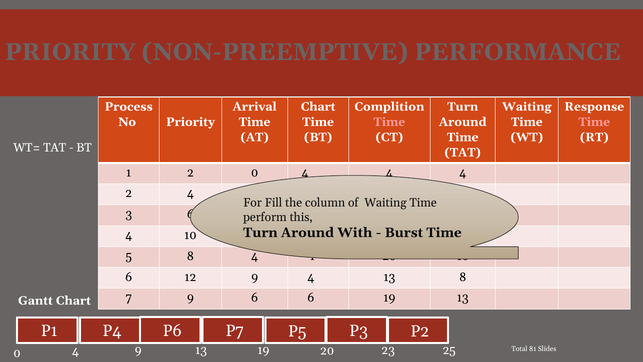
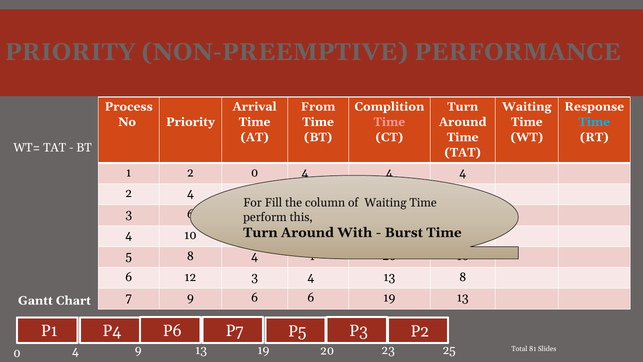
Chart: Chart -> From (318, 107)
Time colour: pink -> light blue (594, 122)
12 9: 9 -> 3 (255, 277)
